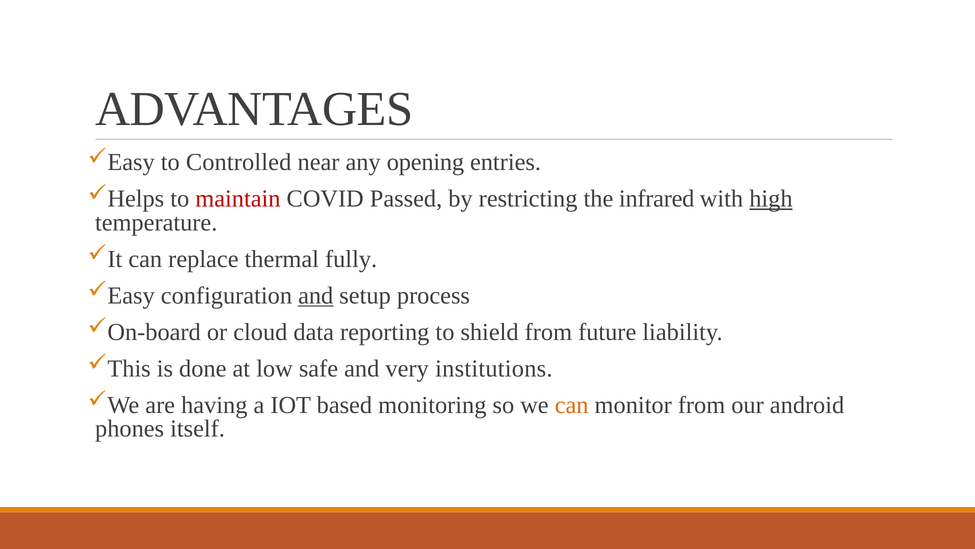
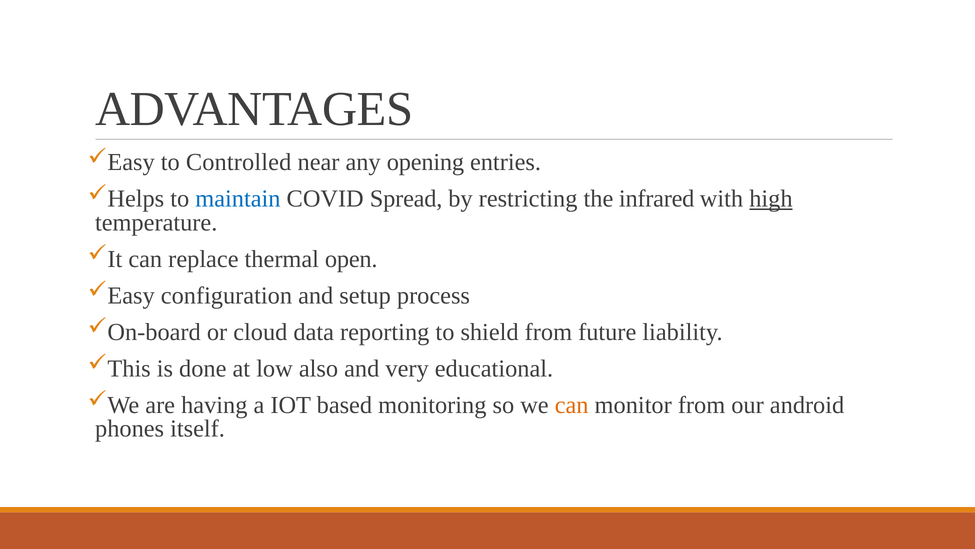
maintain colour: red -> blue (238, 199)
Passed: Passed -> Spread (406, 199)
fully: fully -> open (351, 259)
and underline: present -> none (316, 295)
safe: safe -> also (318, 368)
institutions: institutions -> educational (494, 368)
